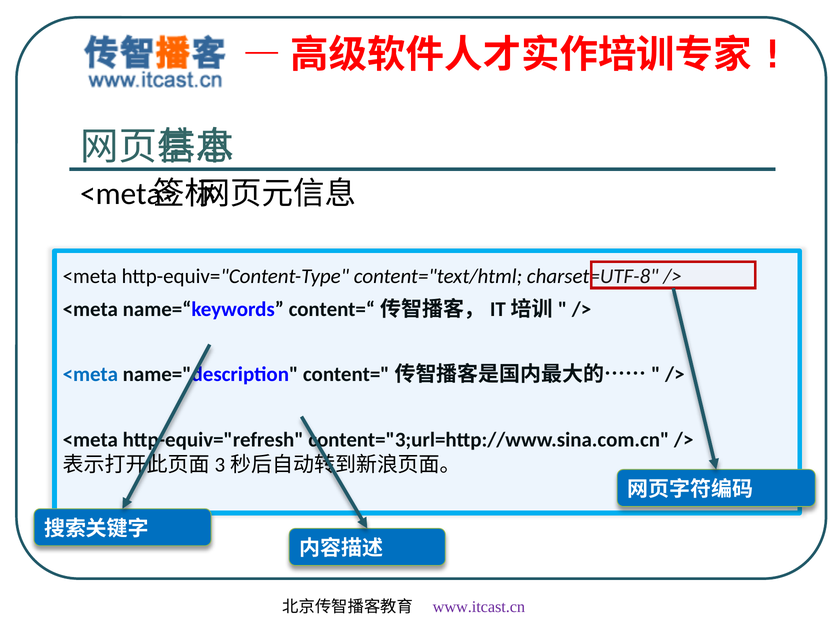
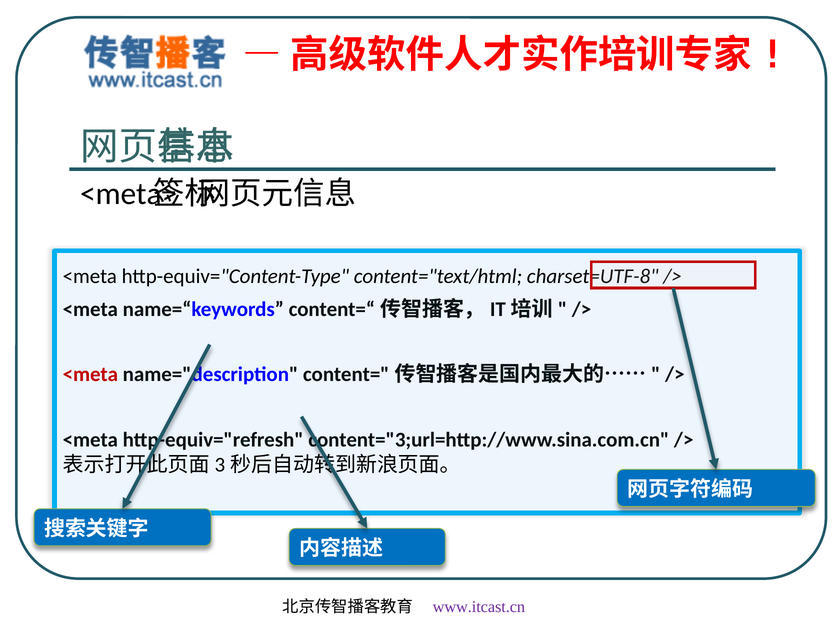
<meta colour: blue -> red (90, 375)
